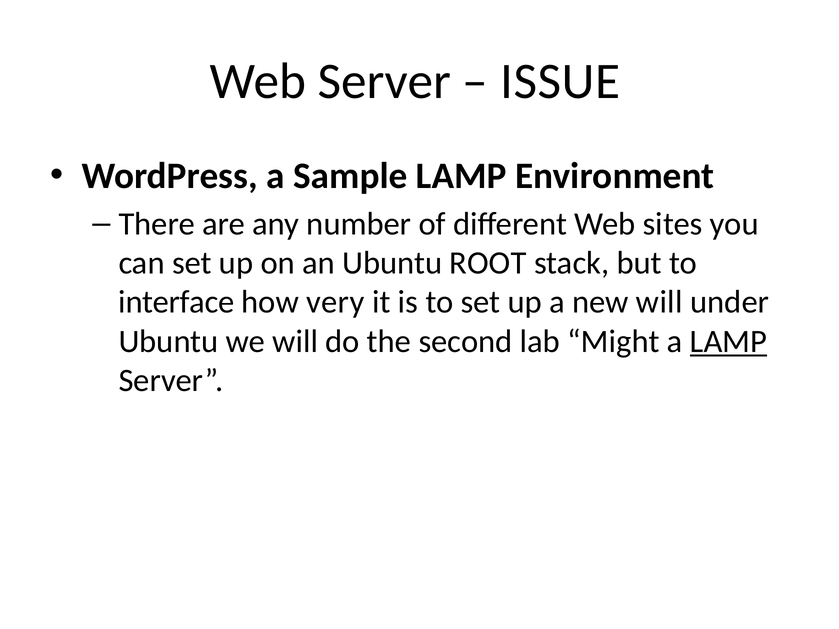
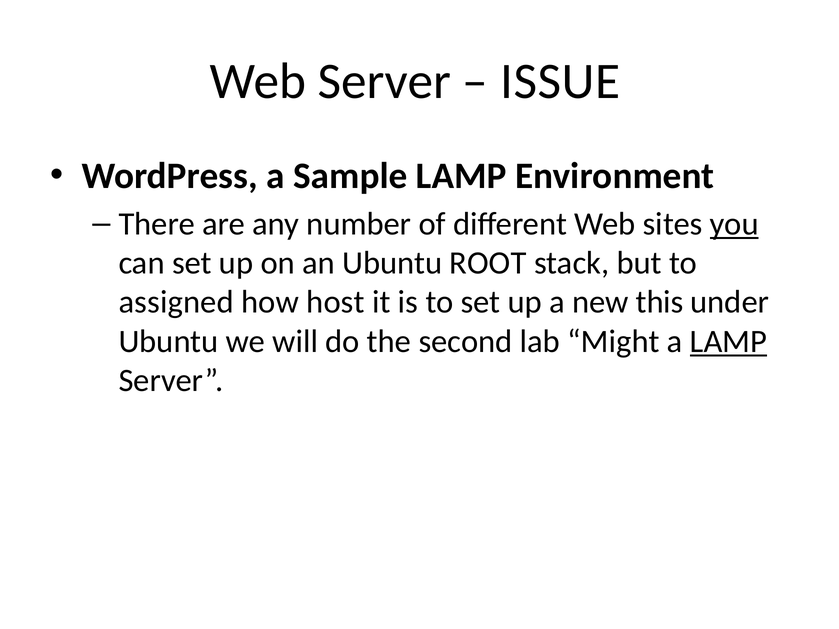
you underline: none -> present (734, 224)
interface: interface -> assigned (176, 302)
very: very -> host (335, 302)
new will: will -> this (660, 302)
